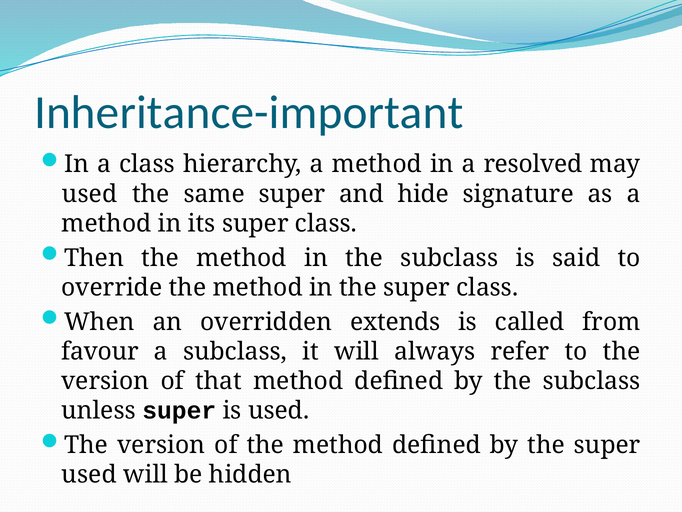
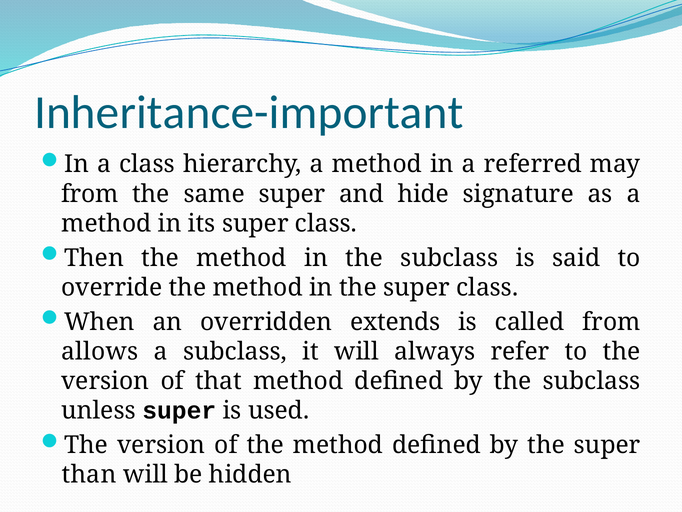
resolved: resolved -> referred (533, 164)
used: used -> from (90, 194)
favour: favour -> allows (100, 351)
used: used -> than (89, 474)
